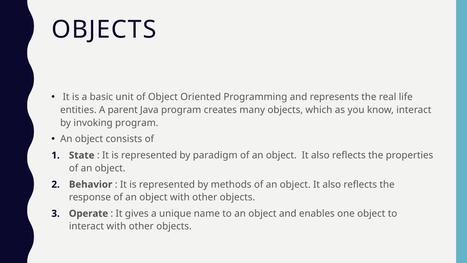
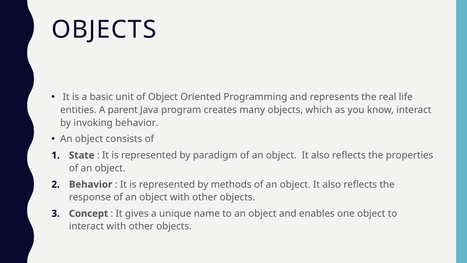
invoking program: program -> behavior (137, 123)
Operate: Operate -> Concept (89, 213)
